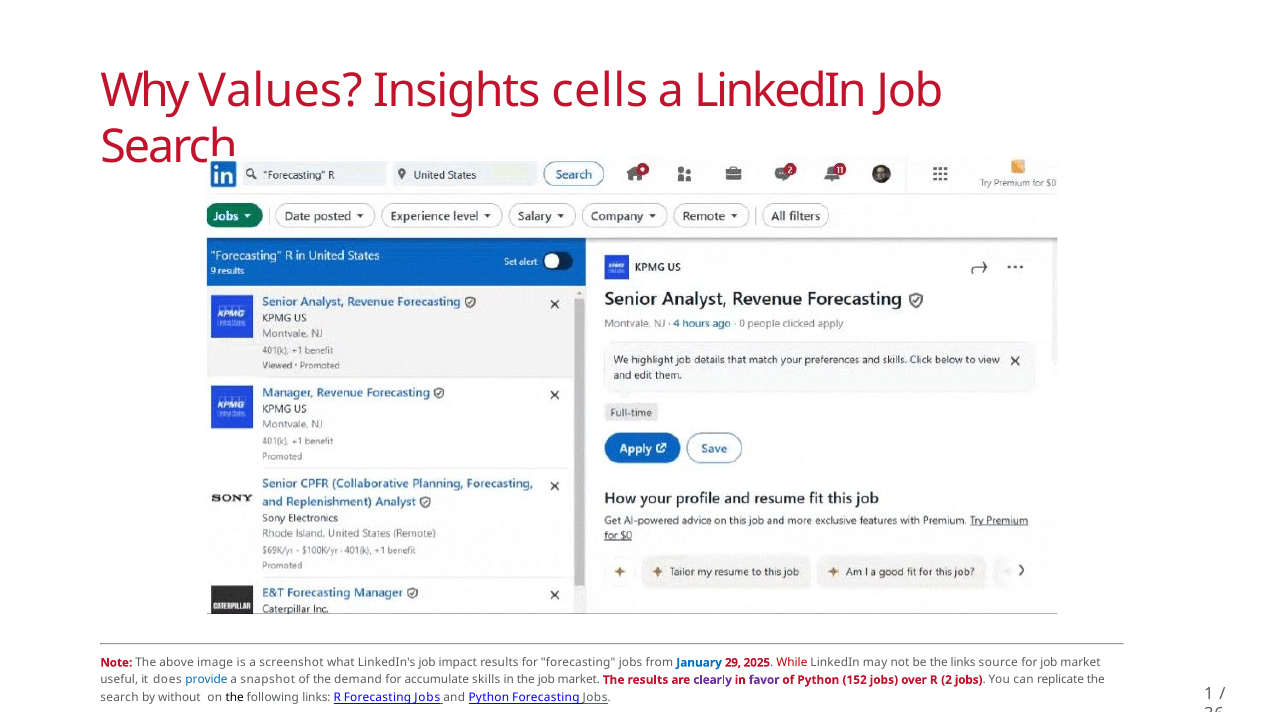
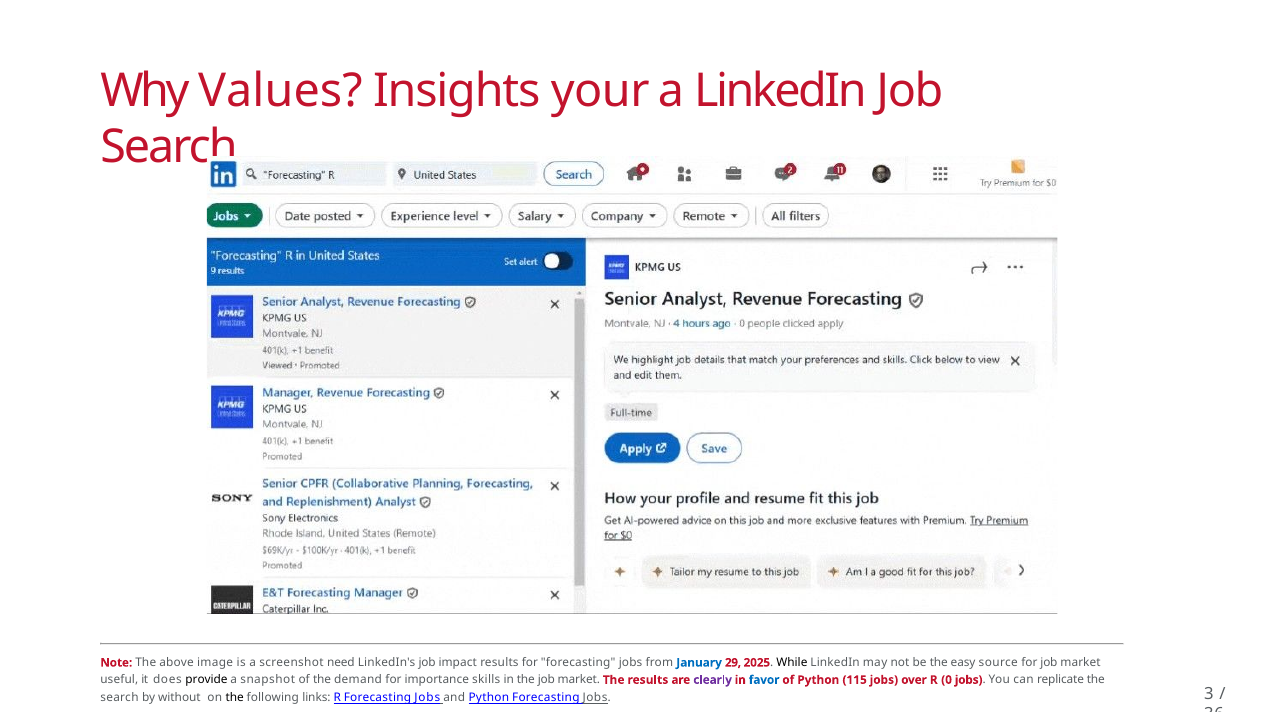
cells: cells -> your (600, 91)
what: what -> need (341, 663)
While colour: red -> black (792, 663)
the links: links -> easy (963, 663)
provide colour: blue -> black (206, 680)
accumulate: accumulate -> importance (437, 680)
favor colour: purple -> blue (764, 680)
152: 152 -> 115 (855, 680)
2: 2 -> 0 (947, 680)
1: 1 -> 3 (1209, 693)
